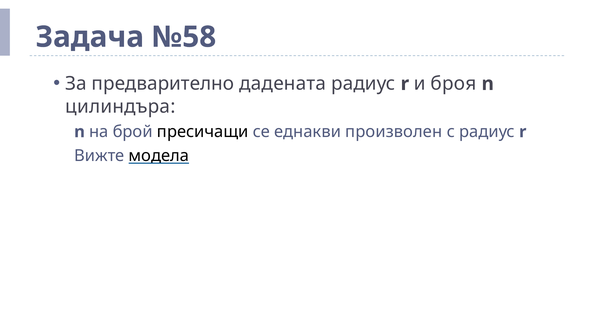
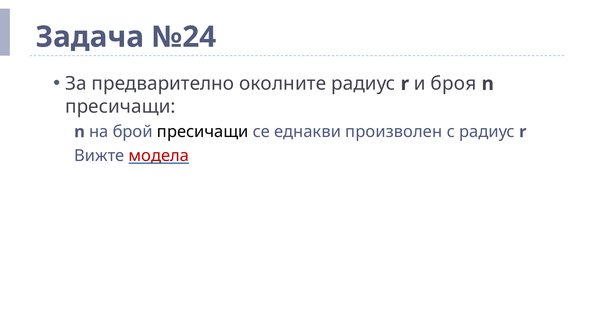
№58: №58 -> №24 (184, 37)
дадената: дадената -> околните (283, 84)
цилиндъра: цилиндъра -> пресичащи (120, 107)
модела colour: black -> red (159, 156)
